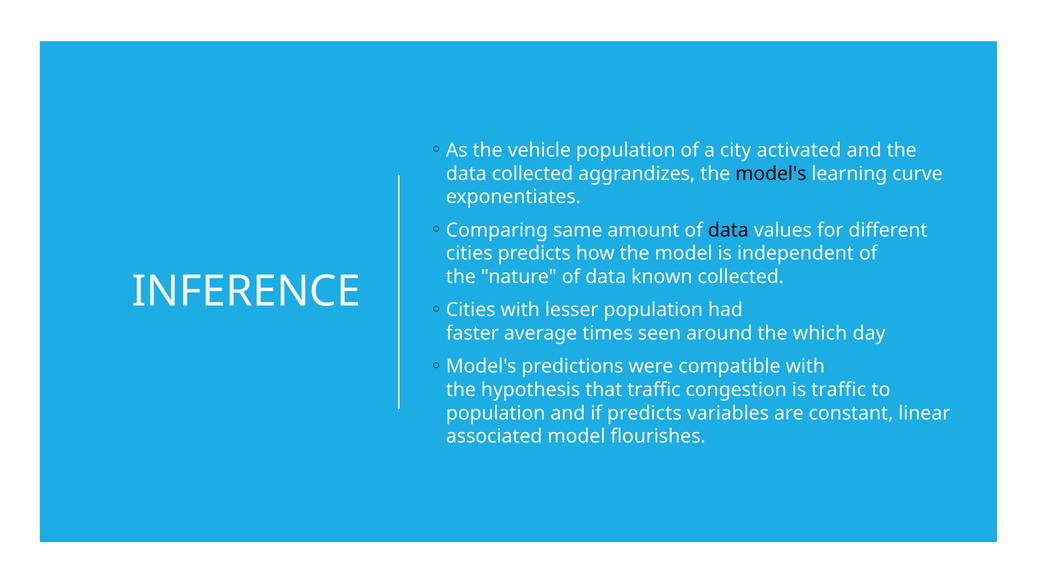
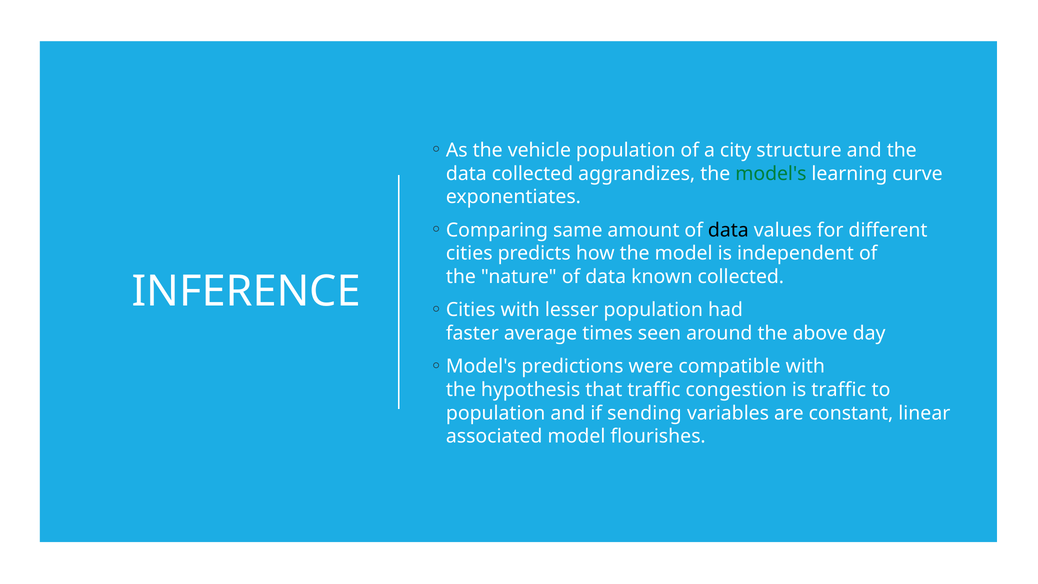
activated: activated -> structure (799, 150)
model's colour: black -> green (771, 174)
which: which -> above (820, 333)
if predicts: predicts -> sending (644, 413)
